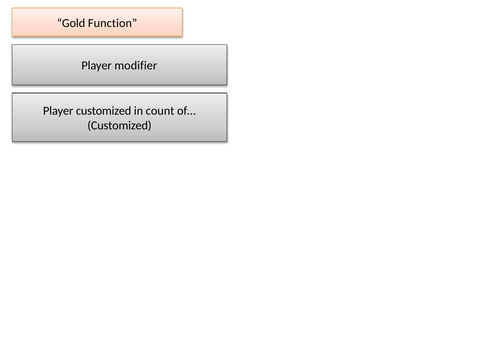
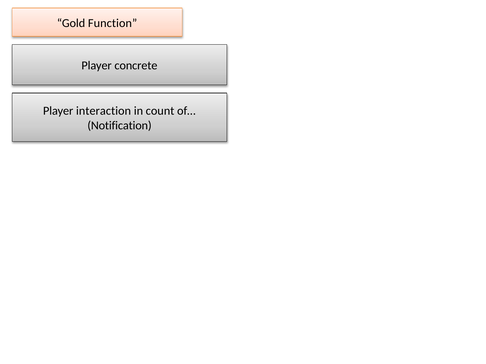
modifier: modifier -> concrete (136, 66)
Player customized: customized -> interaction (104, 111)
Customized: Customized -> Notification (119, 126)
